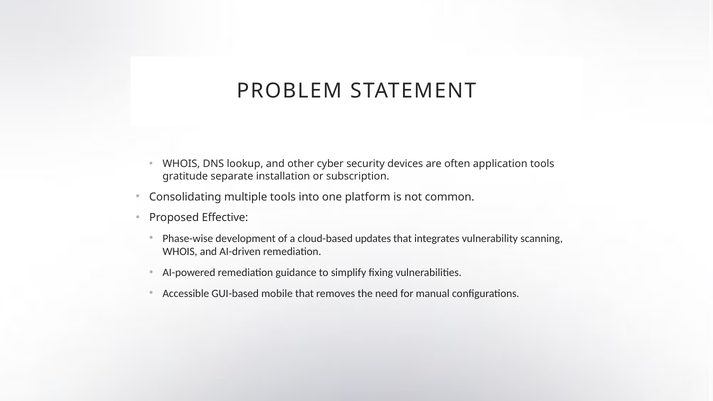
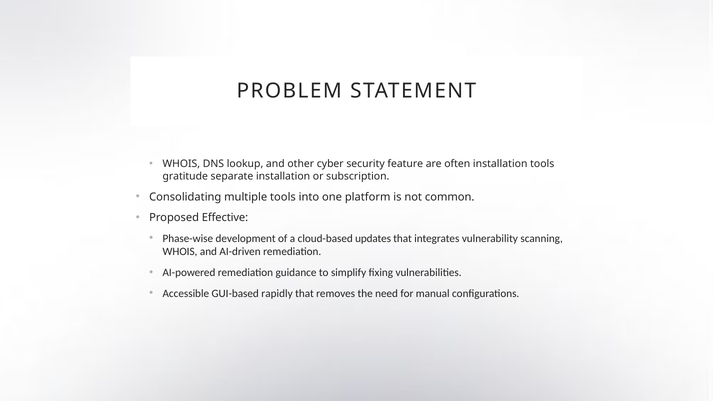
devices: devices -> feature (405, 164)
often application: application -> installation (500, 164)
mobile: mobile -> rapidly (277, 293)
